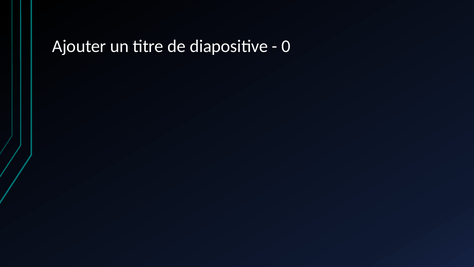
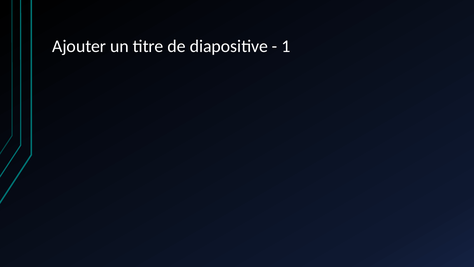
0: 0 -> 1 (286, 46)
